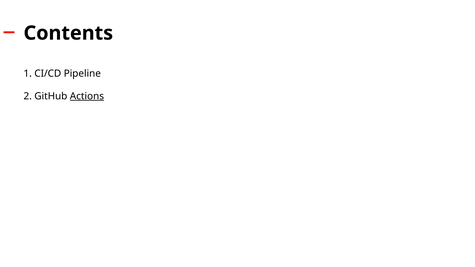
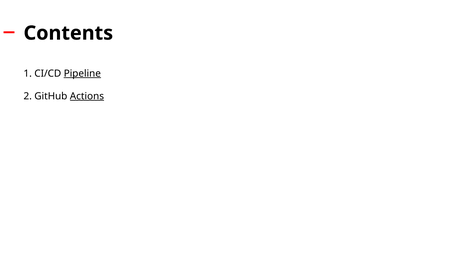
Pipeline underline: none -> present (82, 73)
